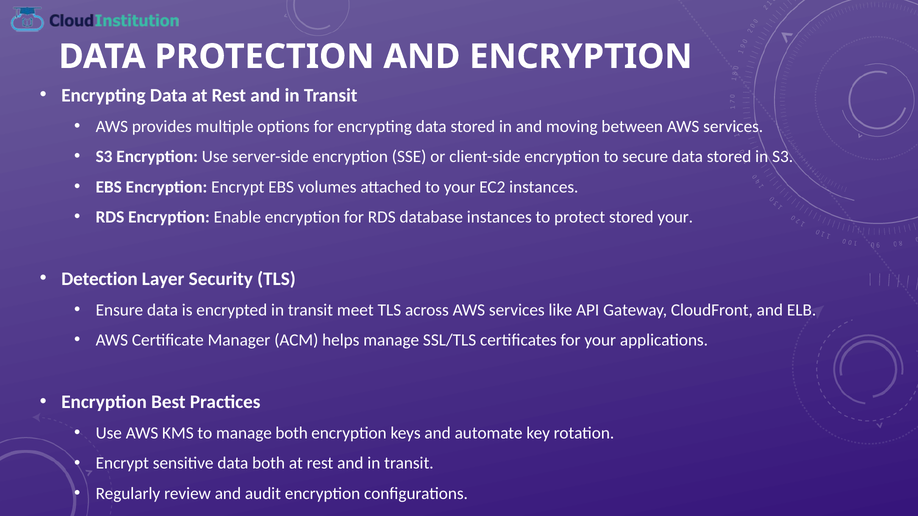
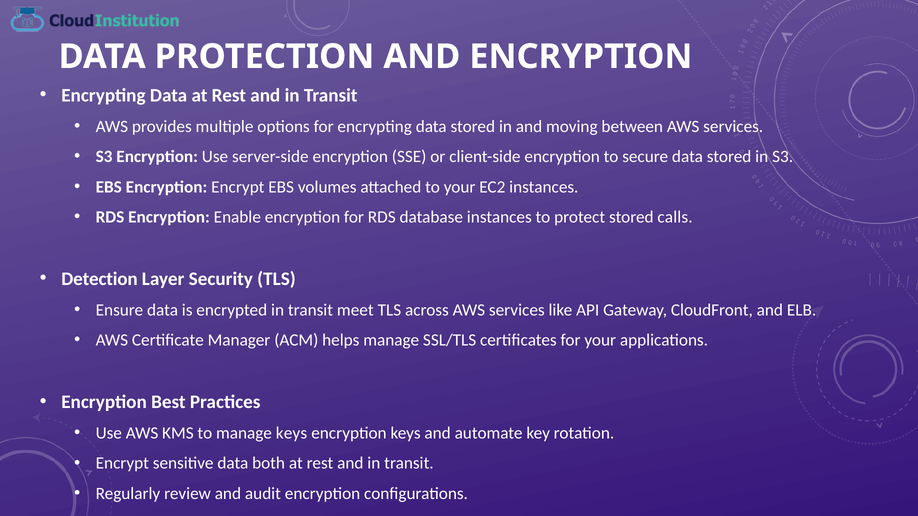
stored your: your -> calls (675, 217)
manage both: both -> keys (291, 433)
